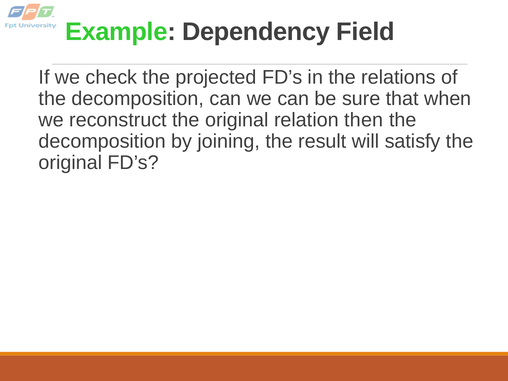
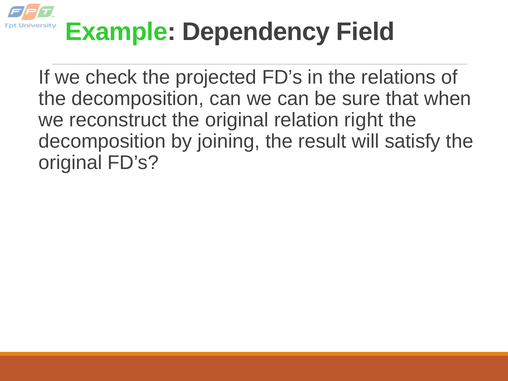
then: then -> right (364, 120)
